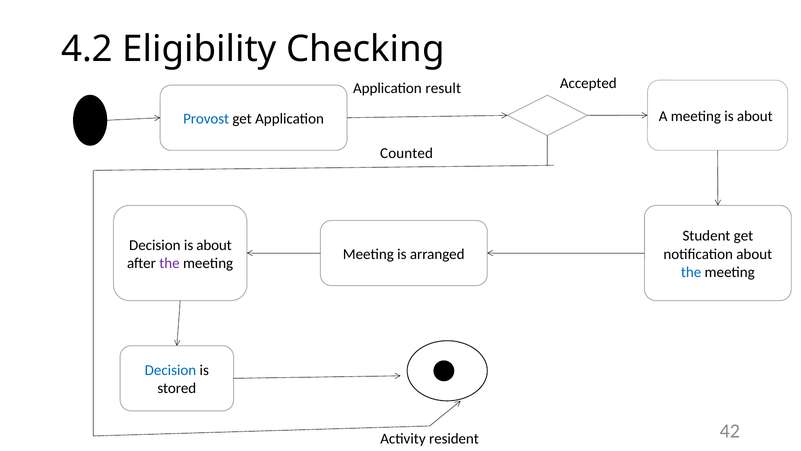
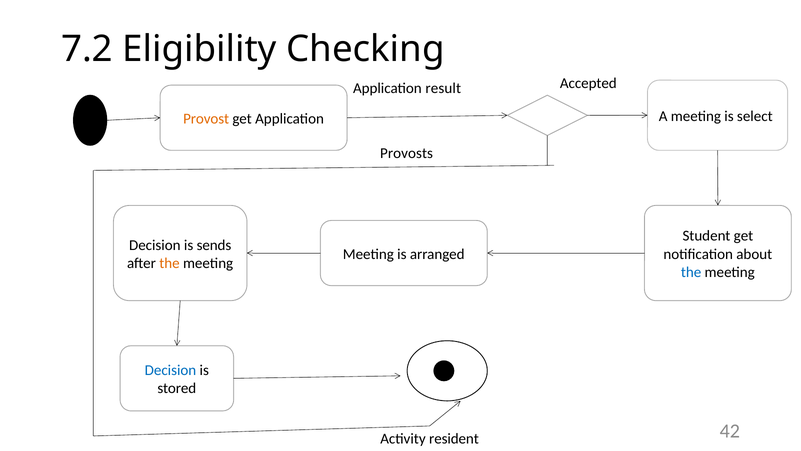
4.2: 4.2 -> 7.2 (87, 49)
Provost colour: blue -> orange (206, 119)
meeting is about: about -> select (755, 116)
Counted: Counted -> Provosts (407, 153)
Decision is about: about -> sends (214, 245)
the colour: purple -> orange (169, 263)
